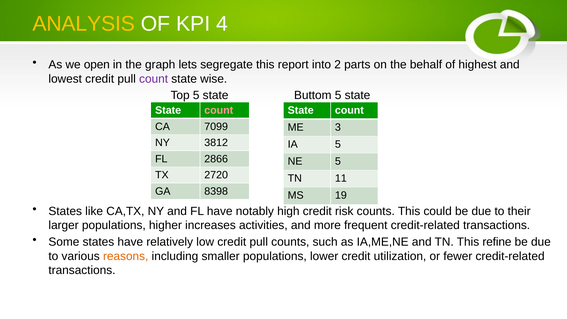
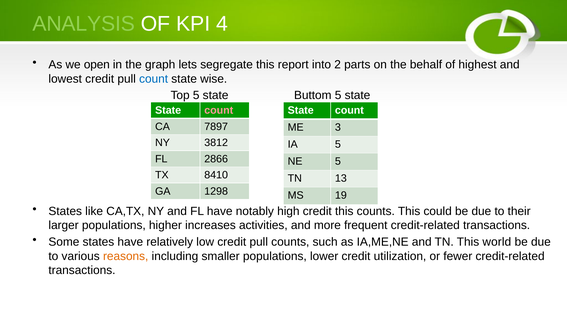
ANALYSIS colour: yellow -> light green (84, 24)
count colour: purple -> blue (154, 79)
7099: 7099 -> 7897 (216, 127)
2720: 2720 -> 8410 (216, 175)
11: 11 -> 13 (341, 178)
8398: 8398 -> 1298 (216, 191)
credit risk: risk -> this (344, 211)
refine: refine -> world (497, 242)
